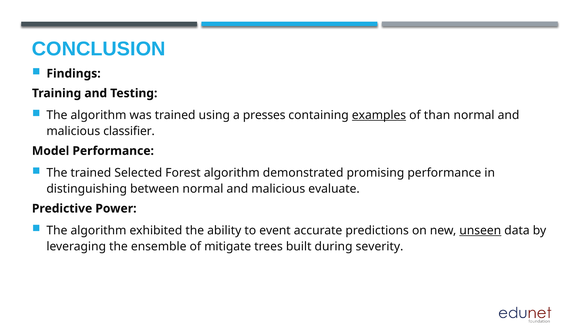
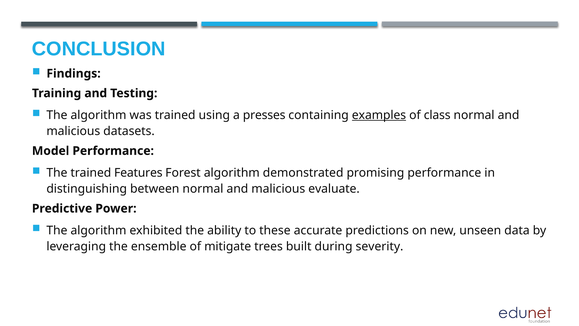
than: than -> class (437, 115)
classifier: classifier -> datasets (129, 131)
Selected: Selected -> Features (138, 173)
event: event -> these (275, 230)
unseen underline: present -> none (480, 230)
